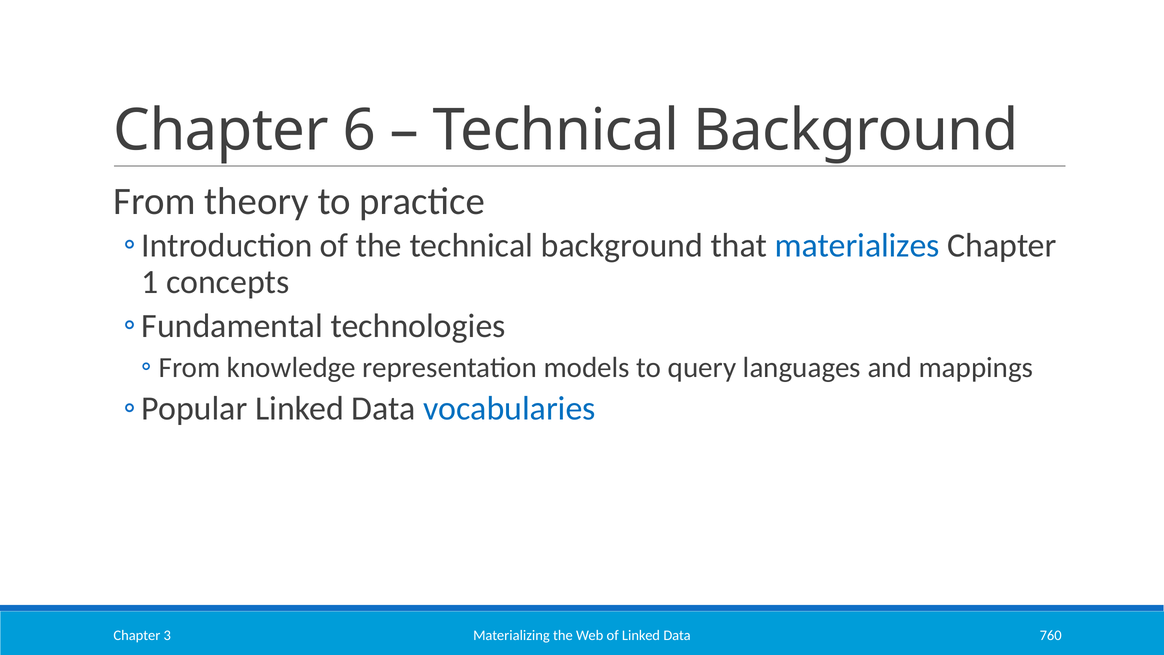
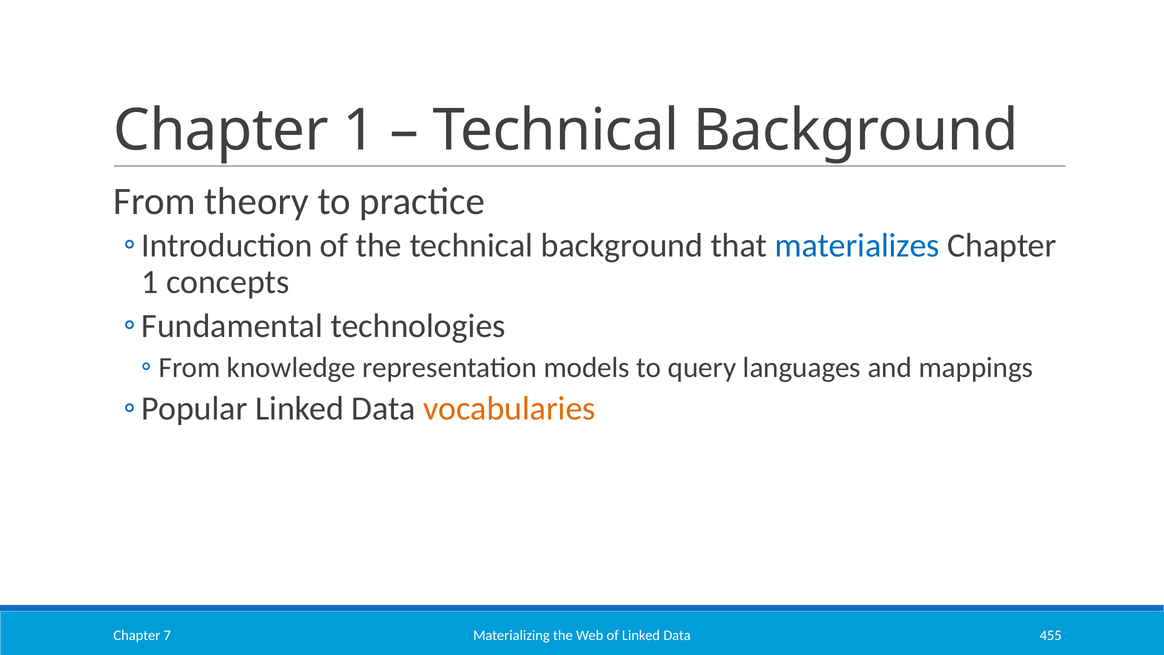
6: 6 -> 1 (359, 130)
vocabularies colour: blue -> orange (509, 409)
760: 760 -> 455 (1051, 635)
3: 3 -> 7 (167, 635)
